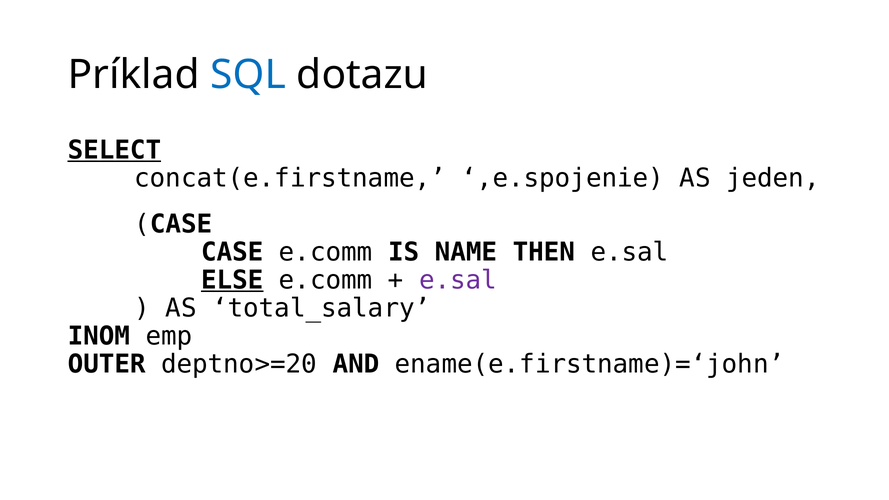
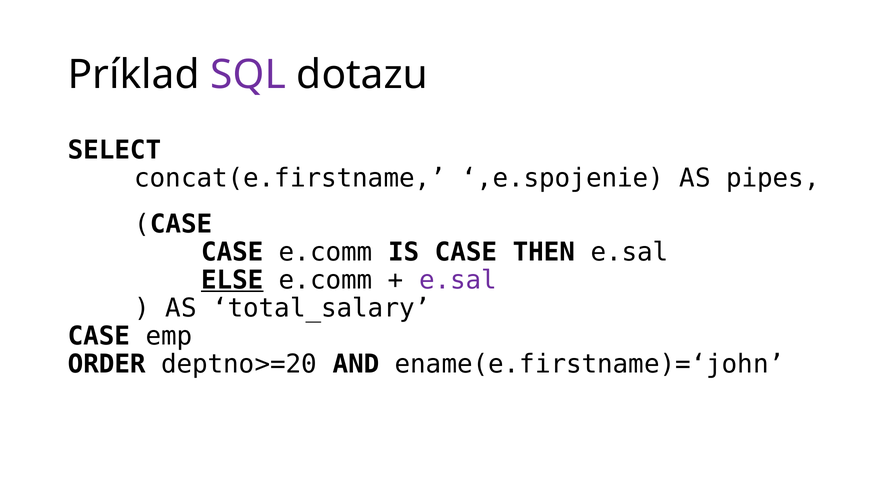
SQL colour: blue -> purple (248, 75)
SELECT underline: present -> none (114, 150)
jeden: jeden -> pipes (773, 178)
IS NAME: NAME -> CASE (466, 252)
INOM: INOM -> CASE (99, 336)
OUTER: OUTER -> ORDER (107, 364)
